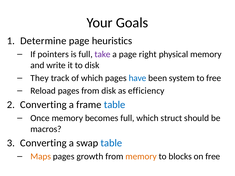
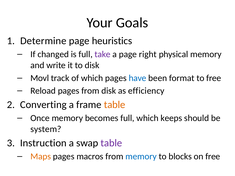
pointers: pointers -> changed (53, 54)
They: They -> Movl (40, 78)
system: system -> format (182, 78)
table colour: blue -> orange (115, 105)
struct: struct -> keeps (171, 118)
macros: macros -> system (46, 129)
Converting: Converting -> Instruction (43, 143)
table colour: blue -> purple (111, 143)
growth: growth -> macros (90, 157)
memory colour: orange -> blue (141, 157)
